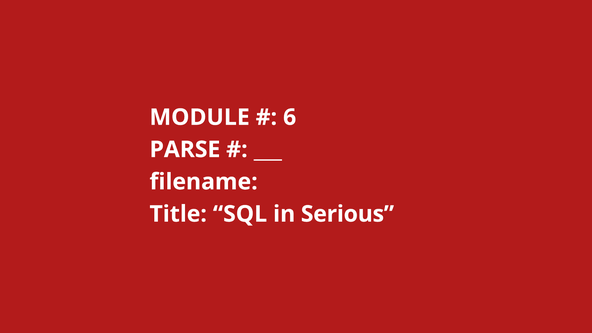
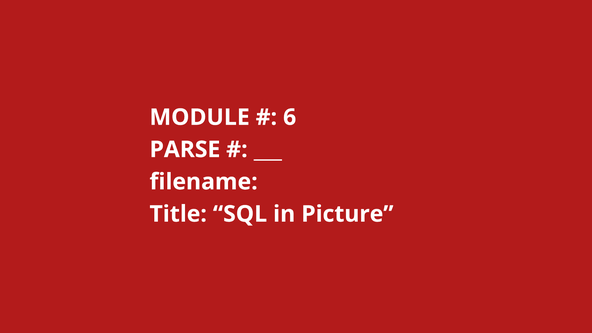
Serious: Serious -> Picture (347, 214)
